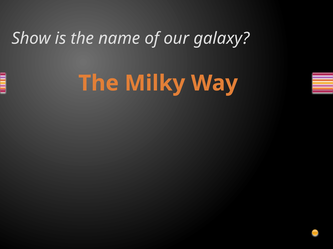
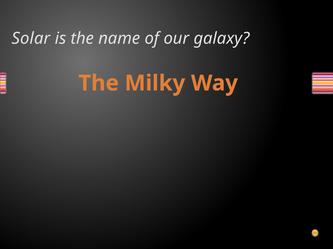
Show: Show -> Solar (31, 39)
